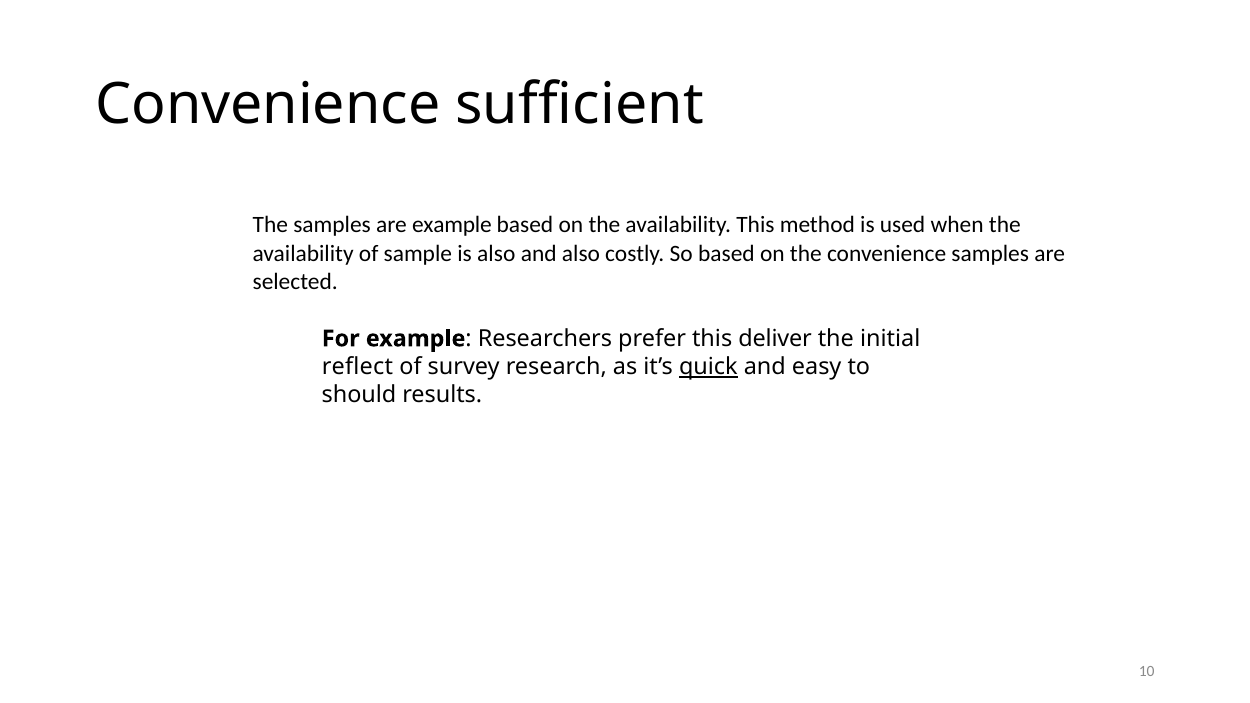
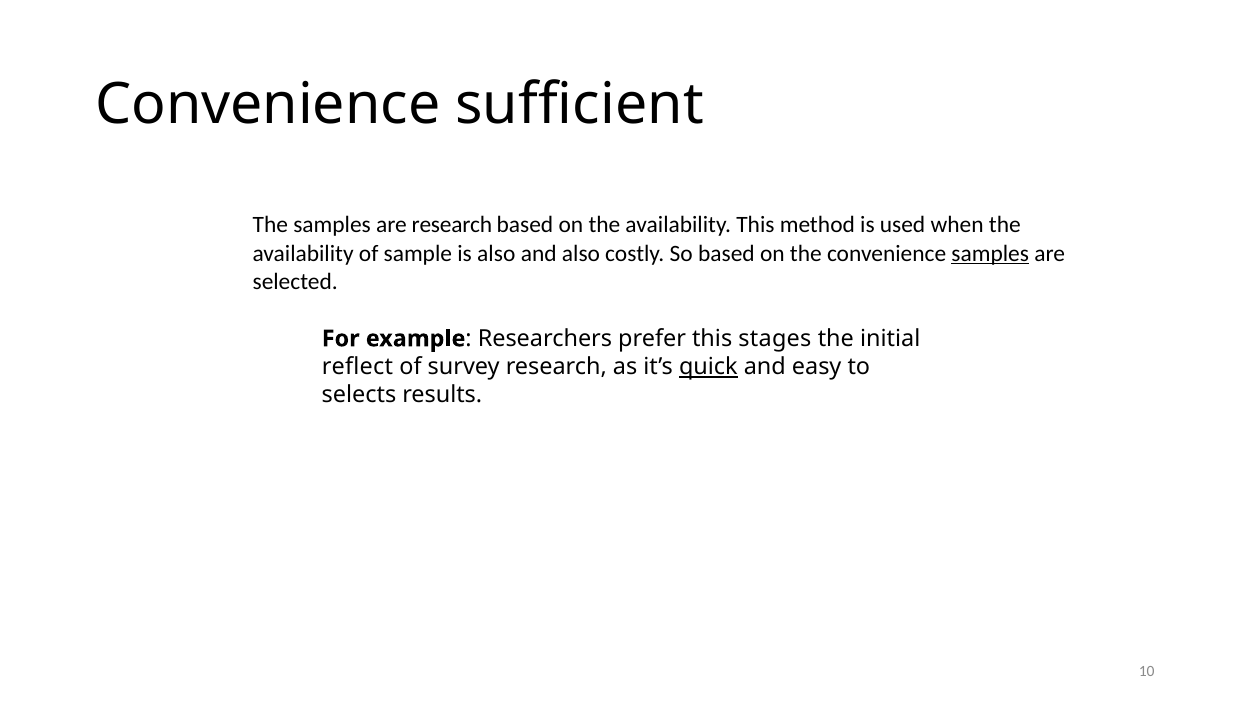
are example: example -> research (452, 225)
samples underline: none -> present (990, 253)
deliver: deliver -> stages (775, 339)
should: should -> selects (359, 395)
